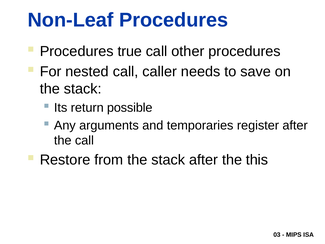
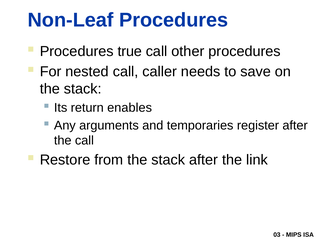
possible: possible -> enables (130, 108)
this: this -> link (257, 160)
